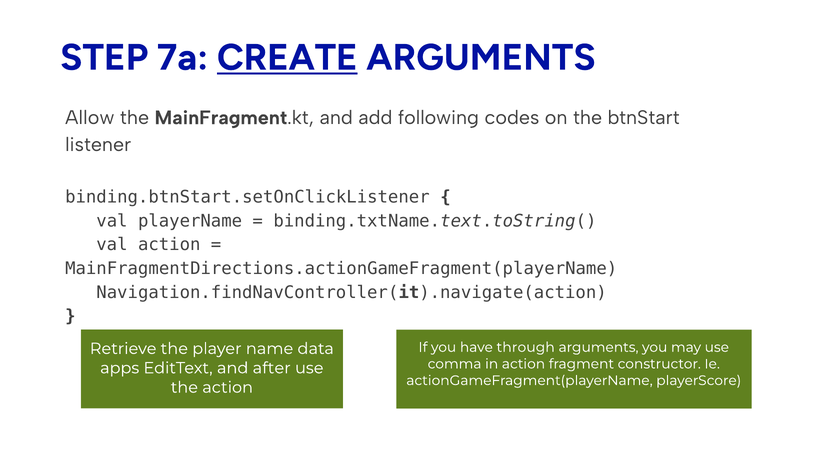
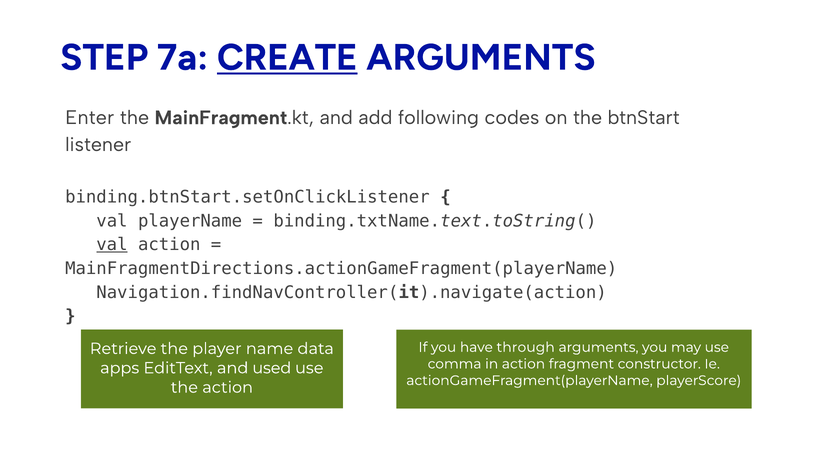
Allow: Allow -> Enter (90, 118)
val underline: none -> present (112, 245)
after: after -> used (272, 368)
